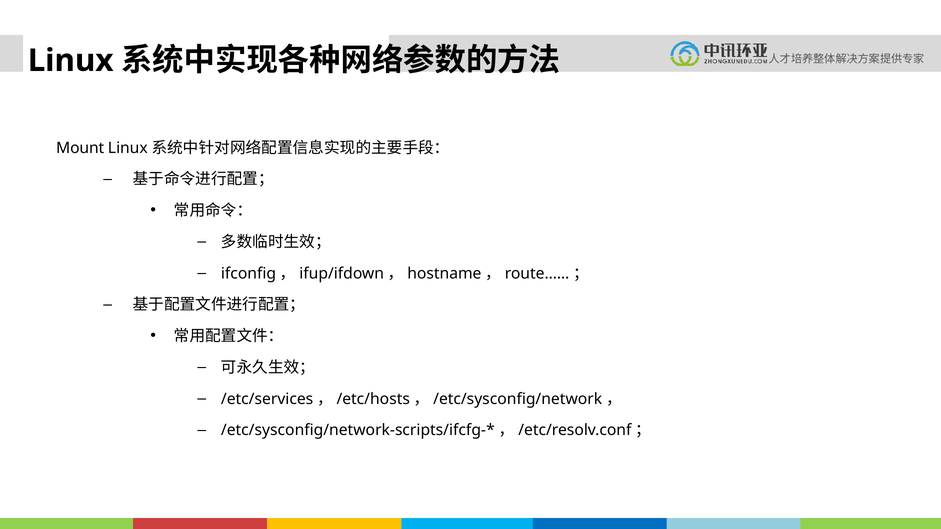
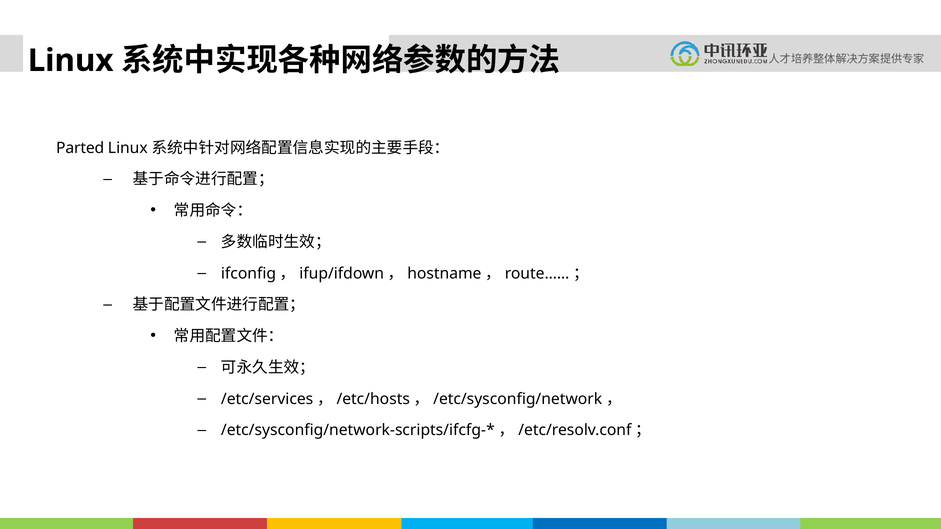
Mount: Mount -> Parted (80, 148)
